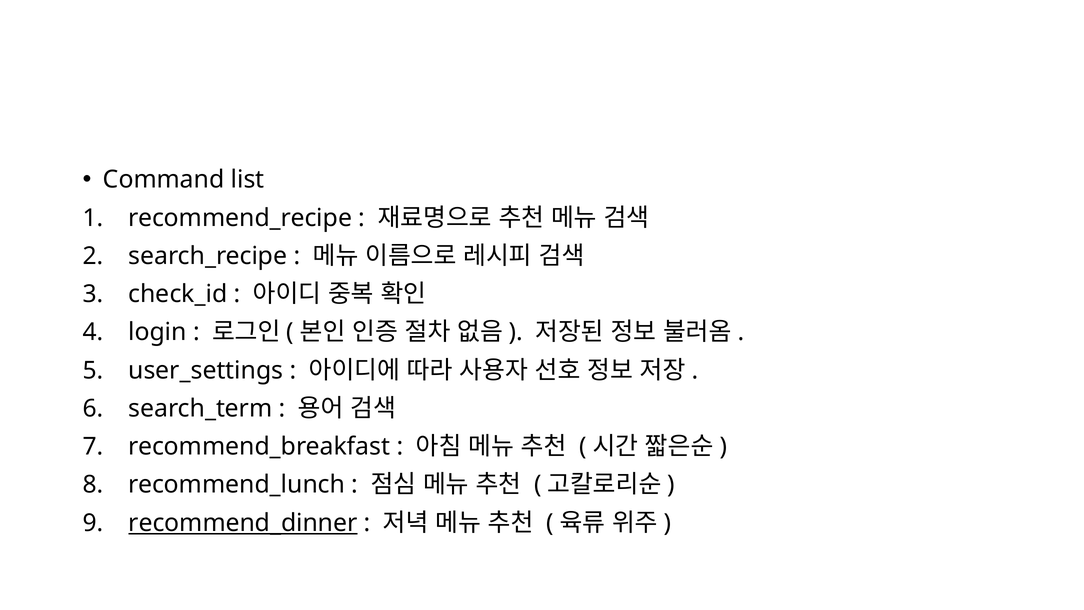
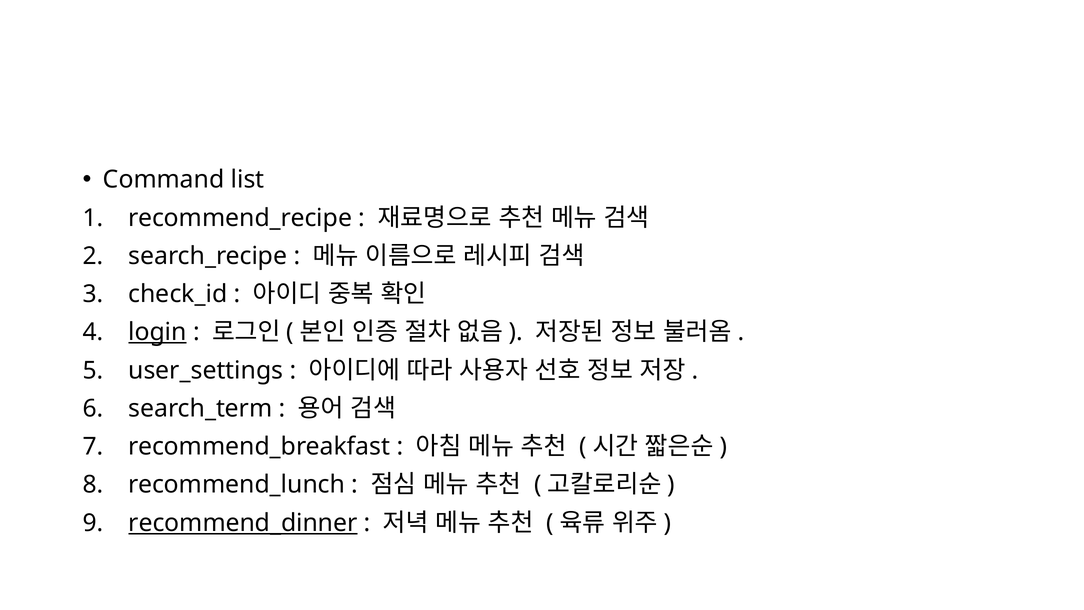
login underline: none -> present (158, 332)
